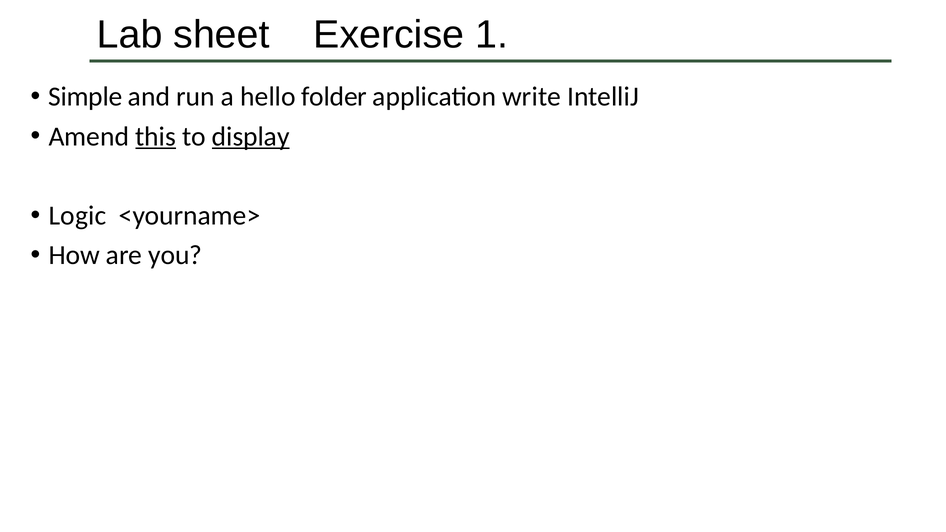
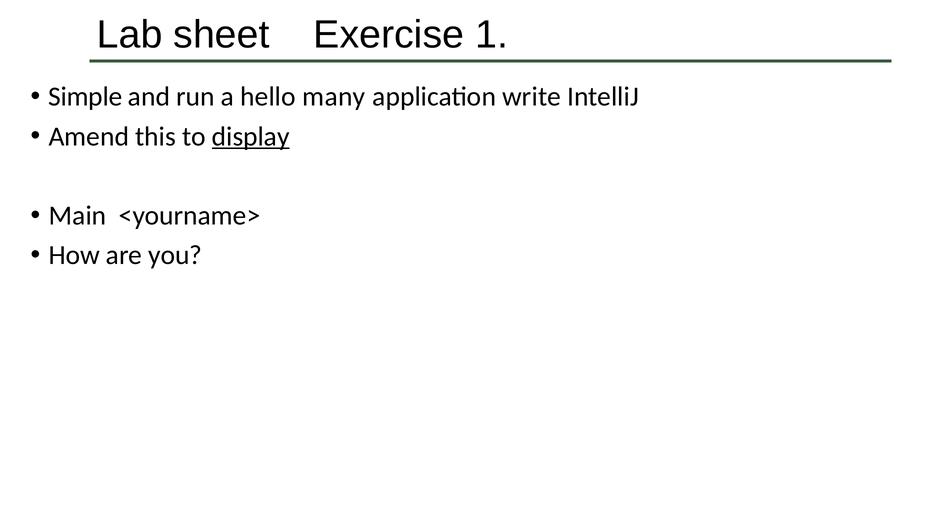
folder: folder -> many (334, 97)
this underline: present -> none (156, 136)
Logic: Logic -> Main (77, 216)
